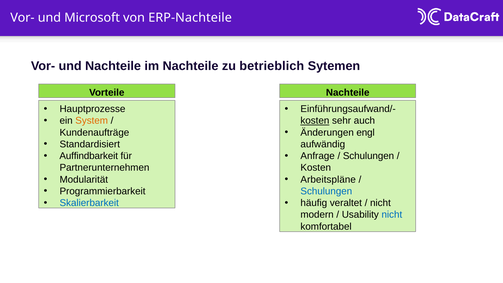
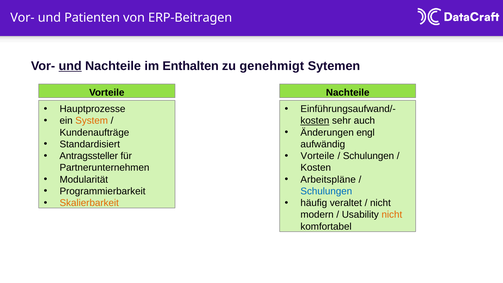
Microsoft: Microsoft -> Patienten (92, 18)
ERP-Nachteile: ERP-Nachteile -> ERP-Beitragen (190, 18)
und underline: none -> present (70, 66)
im Nachteile: Nachteile -> Enthalten (191, 66)
betrieblich: betrieblich -> genehmigt (272, 66)
Auffindbarkeit: Auffindbarkeit -> Antragssteller (89, 156)
Anfrage: Anfrage -> Vorteile (318, 156)
Skalierbarkeit colour: blue -> orange (89, 203)
nicht colour: blue -> orange (392, 215)
